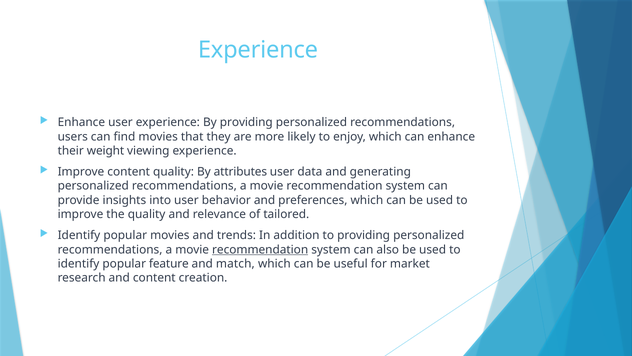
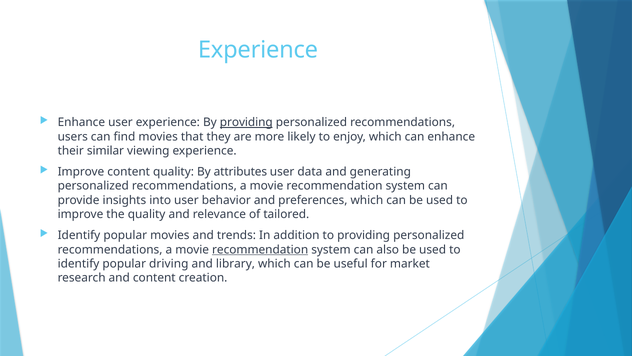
providing underline: none -> present (246, 122)
weight: weight -> similar (105, 151)
feature: feature -> driving (169, 263)
match: match -> library (235, 263)
